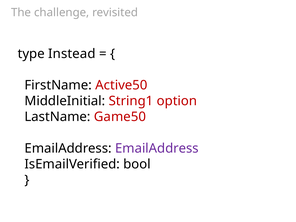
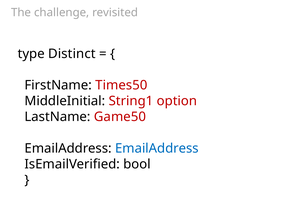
Instead: Instead -> Distinct (72, 54)
Active50: Active50 -> Times50 (121, 85)
EmailAddress colour: purple -> blue (157, 148)
